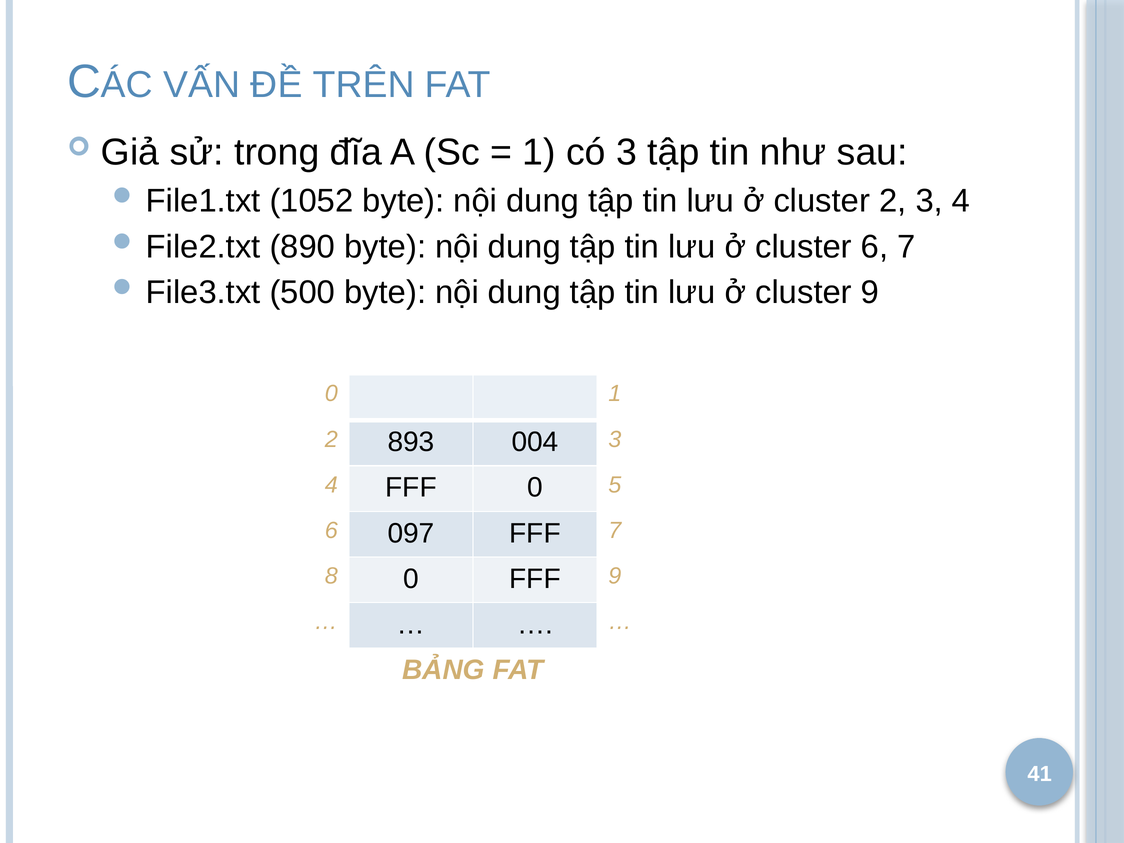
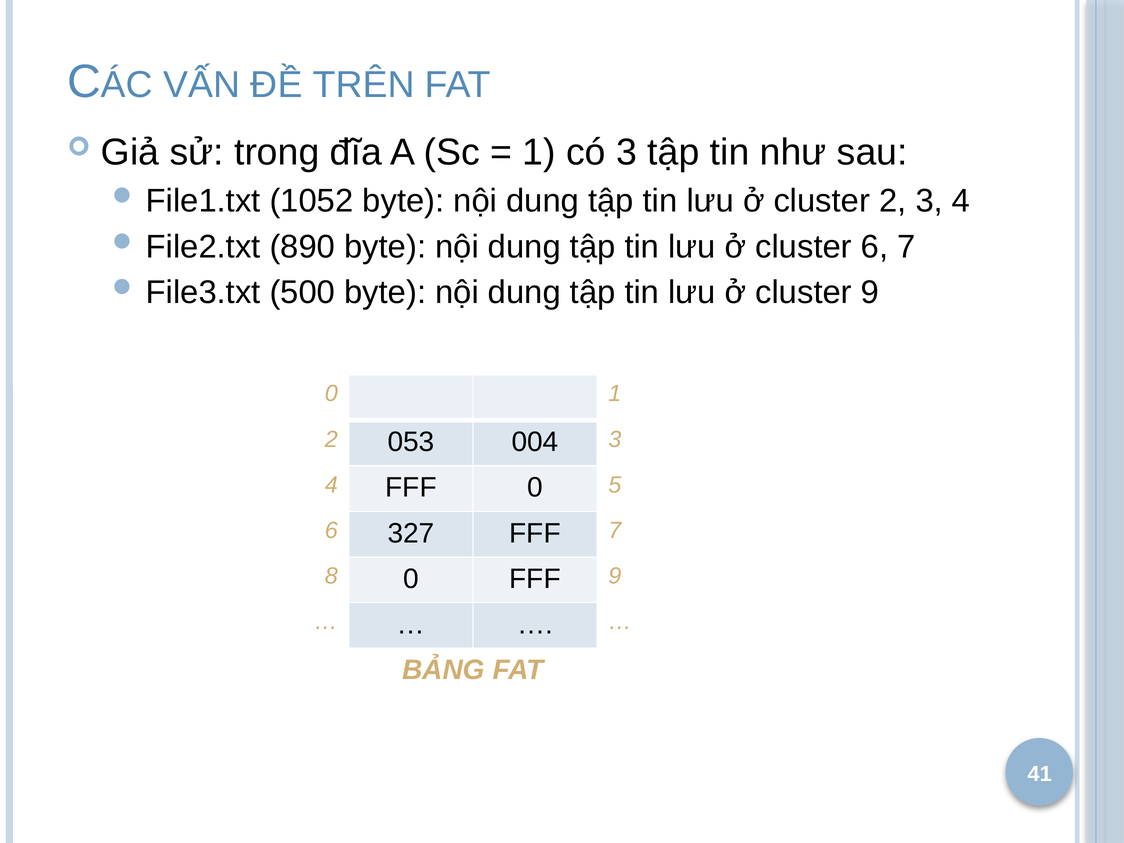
893: 893 -> 053 (411, 442)
097: 097 -> 327 (411, 533)
